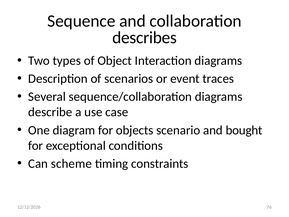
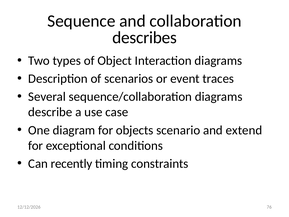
bought: bought -> extend (244, 130)
scheme: scheme -> recently (72, 163)
